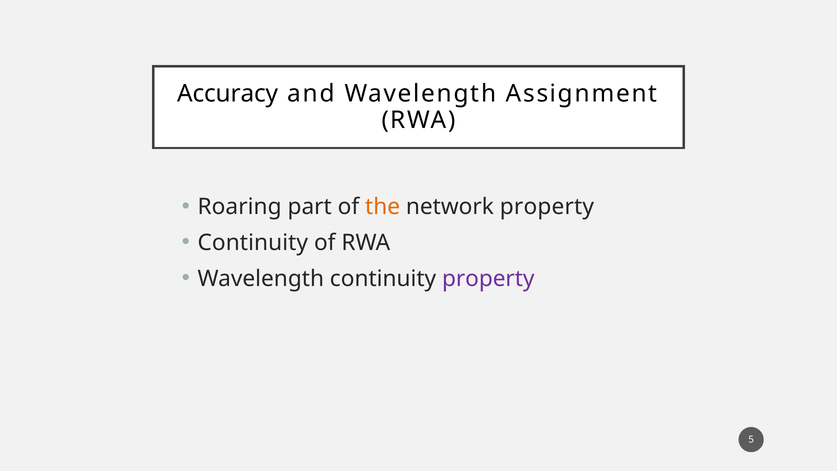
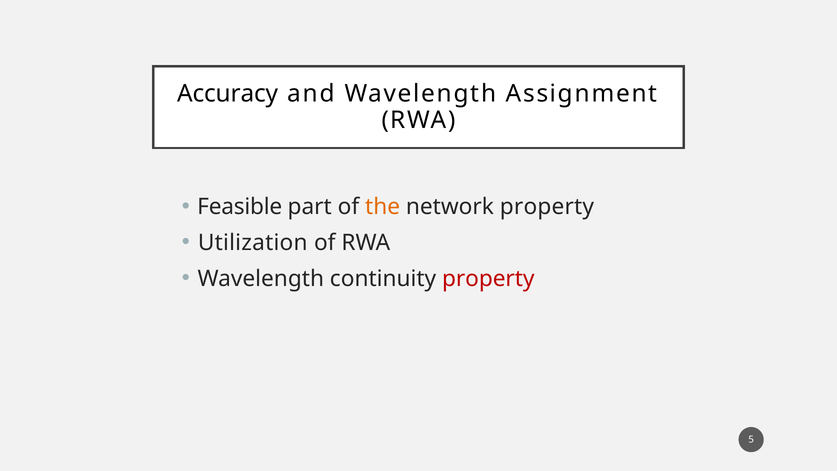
Roaring: Roaring -> Feasible (240, 207)
Continuity: Continuity -> Utilization (253, 243)
property colour: purple -> red (488, 278)
